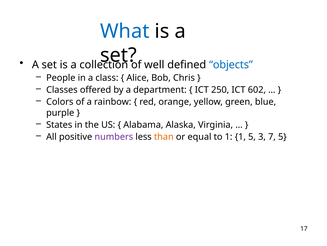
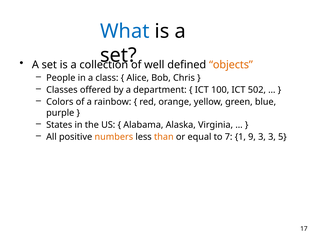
objects colour: blue -> orange (231, 65)
250: 250 -> 100 (220, 90)
602: 602 -> 502 (257, 90)
numbers colour: purple -> orange (114, 136)
to 1: 1 -> 7 (229, 136)
1 5: 5 -> 9 (252, 136)
3 7: 7 -> 3 (272, 136)
